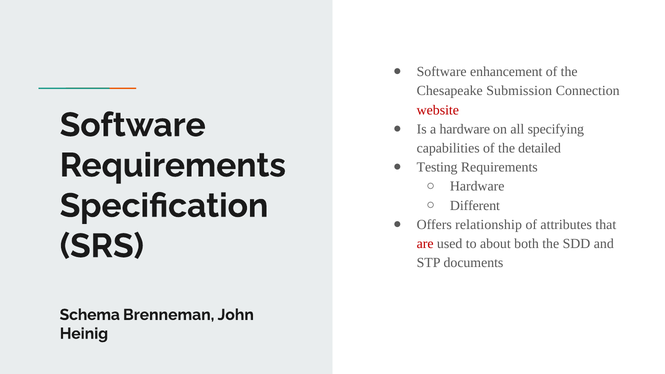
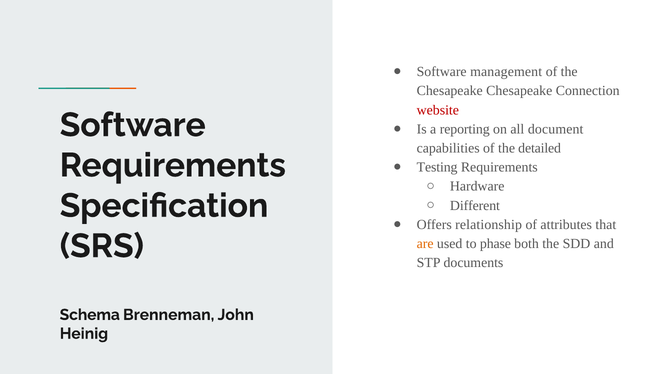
enhancement: enhancement -> management (506, 72)
Chesapeake Submission: Submission -> Chesapeake (519, 91)
a hardware: hardware -> reporting (465, 129)
specifying: specifying -> document (556, 129)
are colour: red -> orange (425, 244)
about: about -> phase (495, 244)
